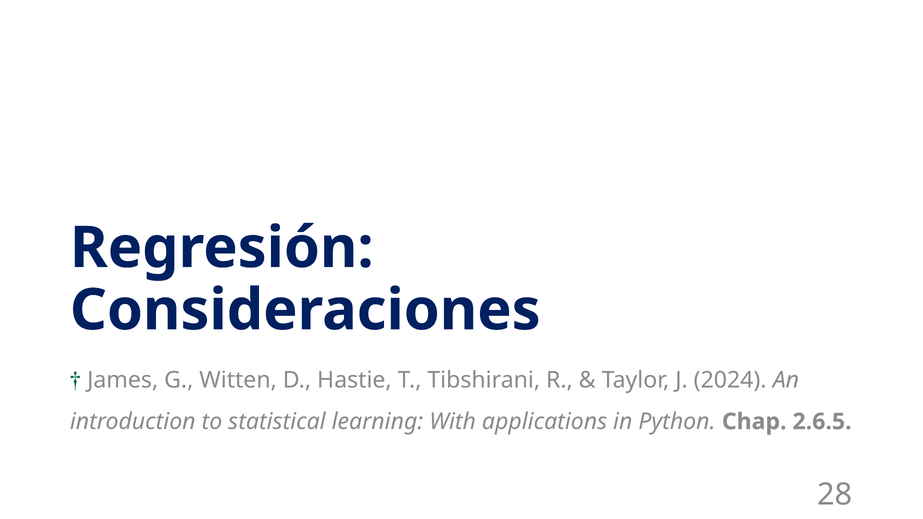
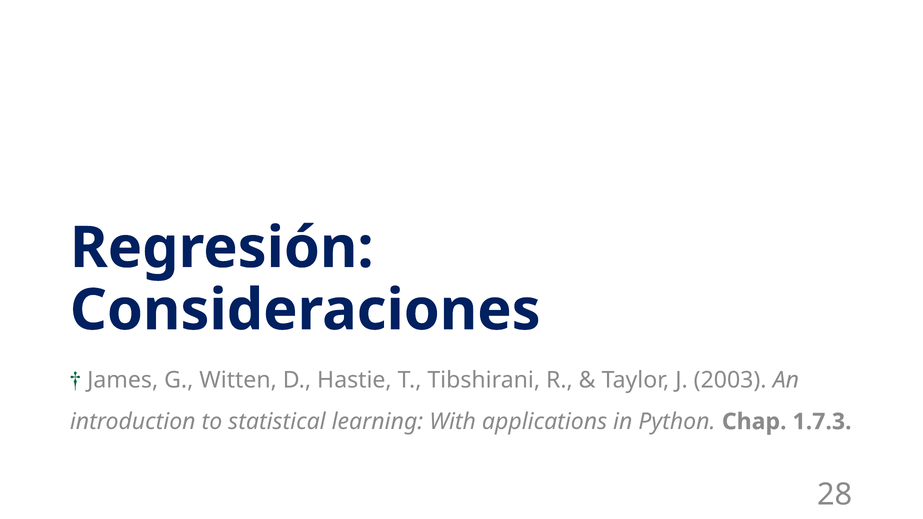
2024: 2024 -> 2003 (730, 380)
2.6.5: 2.6.5 -> 1.7.3 (822, 422)
